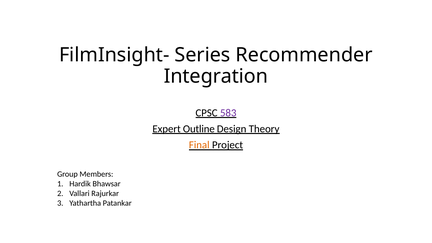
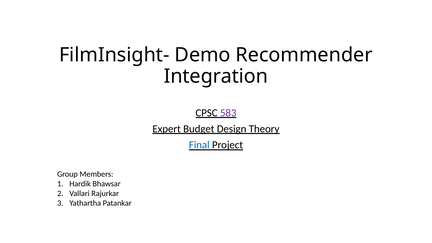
Series: Series -> Demo (203, 55)
Outline: Outline -> Budget (199, 129)
Final colour: orange -> blue (199, 145)
